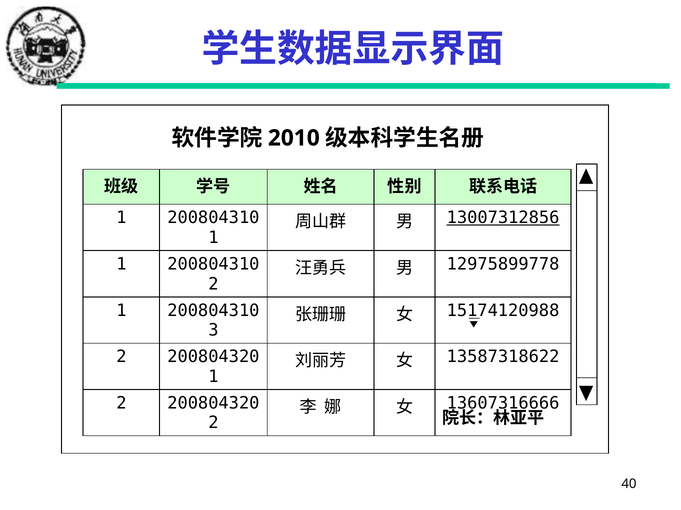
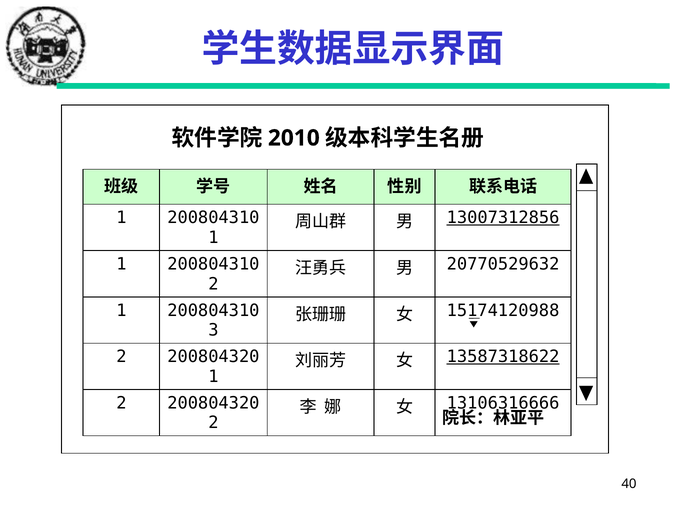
12975899778: 12975899778 -> 20770529632 (503, 265)
13587318622 underline: none -> present (503, 357)
13607316666: 13607316666 -> 13106316666 (503, 404)
